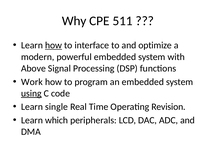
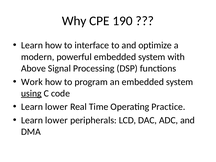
511: 511 -> 190 (123, 21)
how underline: present -> none (53, 45)
single: single -> lower (56, 107)
Revision: Revision -> Practice (168, 107)
which: which -> lower (56, 120)
